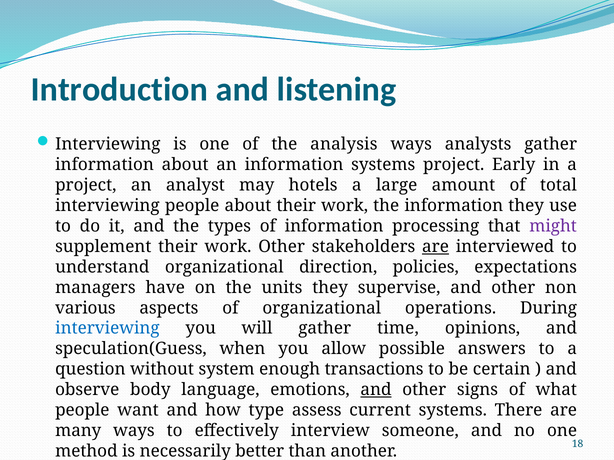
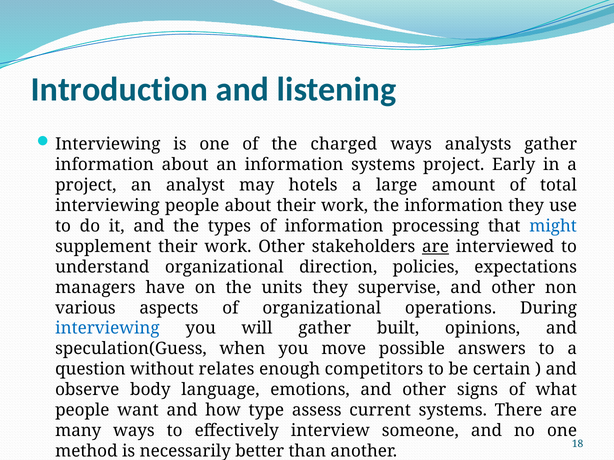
analysis: analysis -> charged (344, 144)
might colour: purple -> blue (553, 226)
time: time -> built (398, 329)
allow: allow -> move (344, 349)
system: system -> relates (226, 370)
transactions: transactions -> competitors (374, 370)
and underline: present -> none (376, 390)
